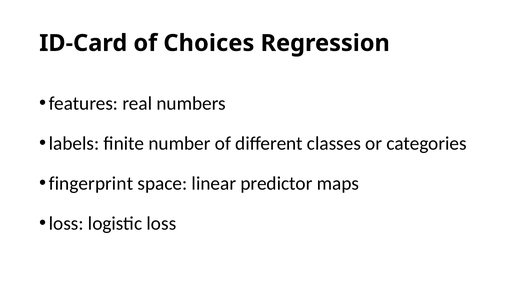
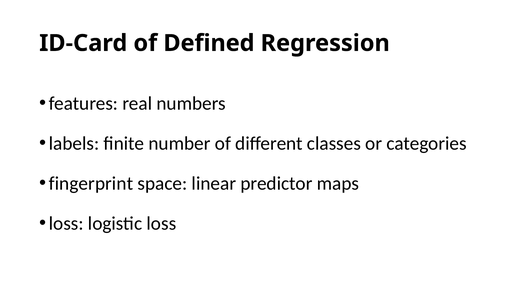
Choices: Choices -> Defined (209, 43)
